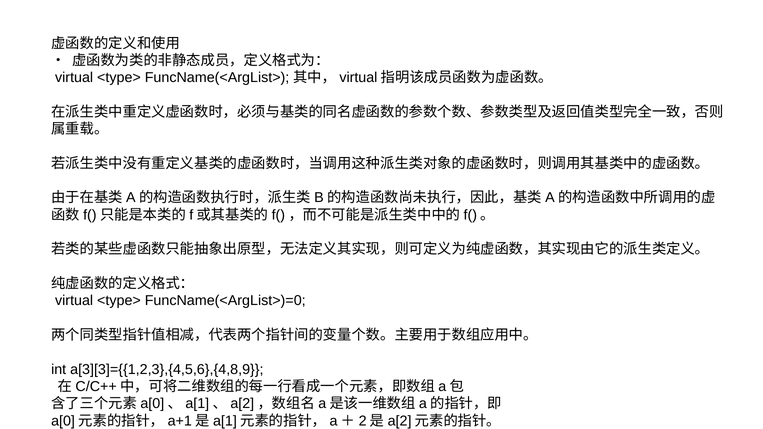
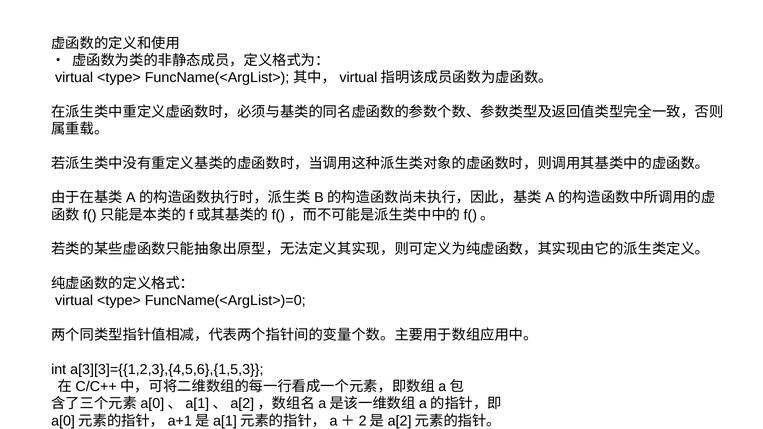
a[3][3]={{1,2,3},{4,5,6},{4,8,9: a[3][3]={{1,2,3},{4,5,6},{4,8,9 -> a[3][3]={{1,2,3},{4,5,6},{1,5,3 (167, 370)
